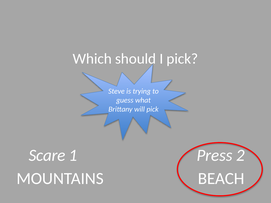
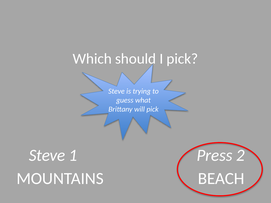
Scare: Scare -> Steve (47, 155)
